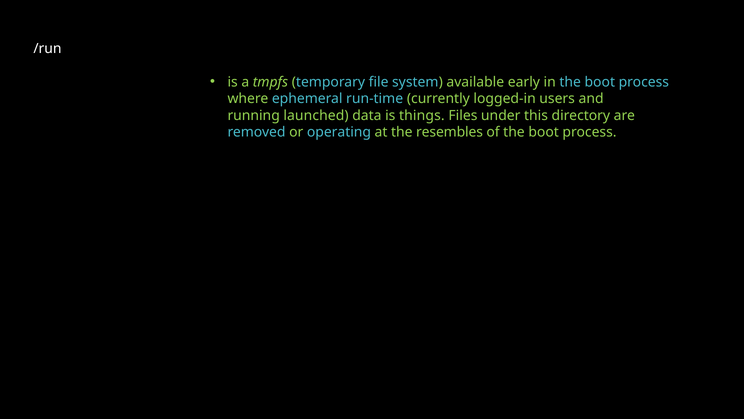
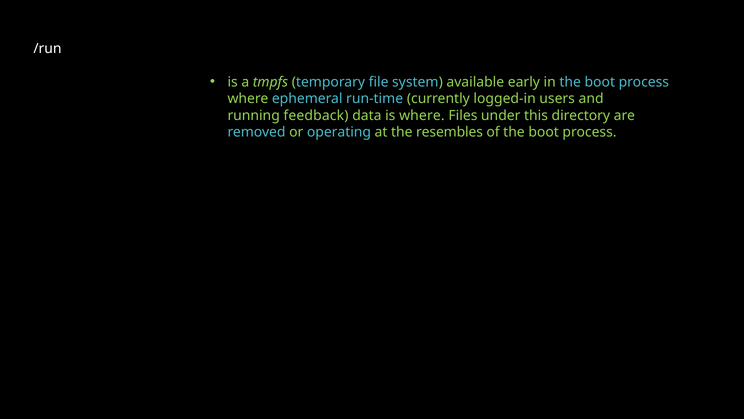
launched: launched -> feedback (316, 115)
is things: things -> where (422, 115)
